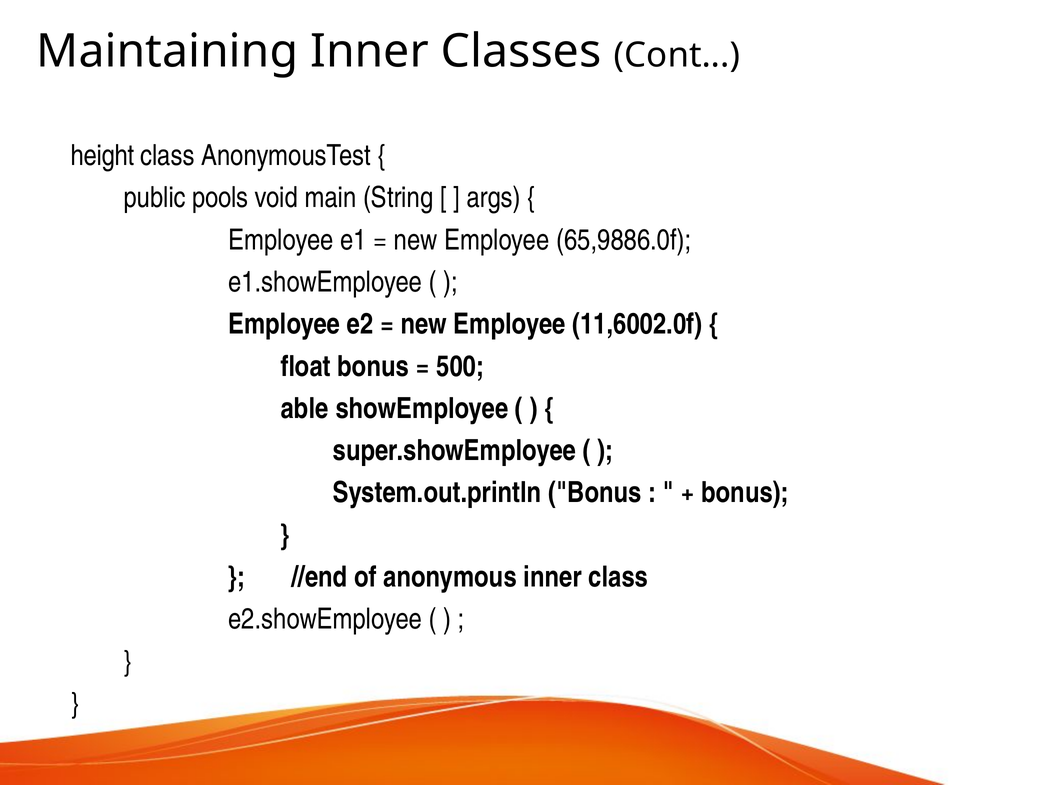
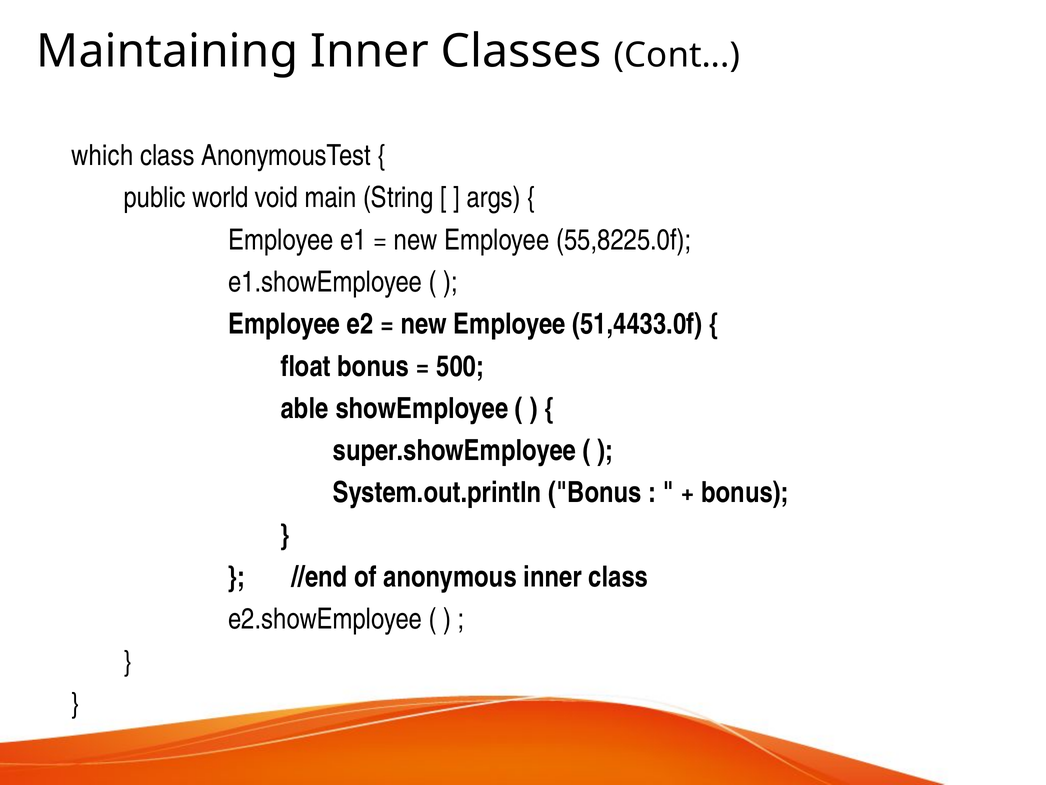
height: height -> which (102, 156)
pools: pools -> world (220, 198)
65,9886.0f: 65,9886.0f -> 55,8225.0f (624, 240)
11,6002.0f: 11,6002.0f -> 51,4433.0f (637, 324)
